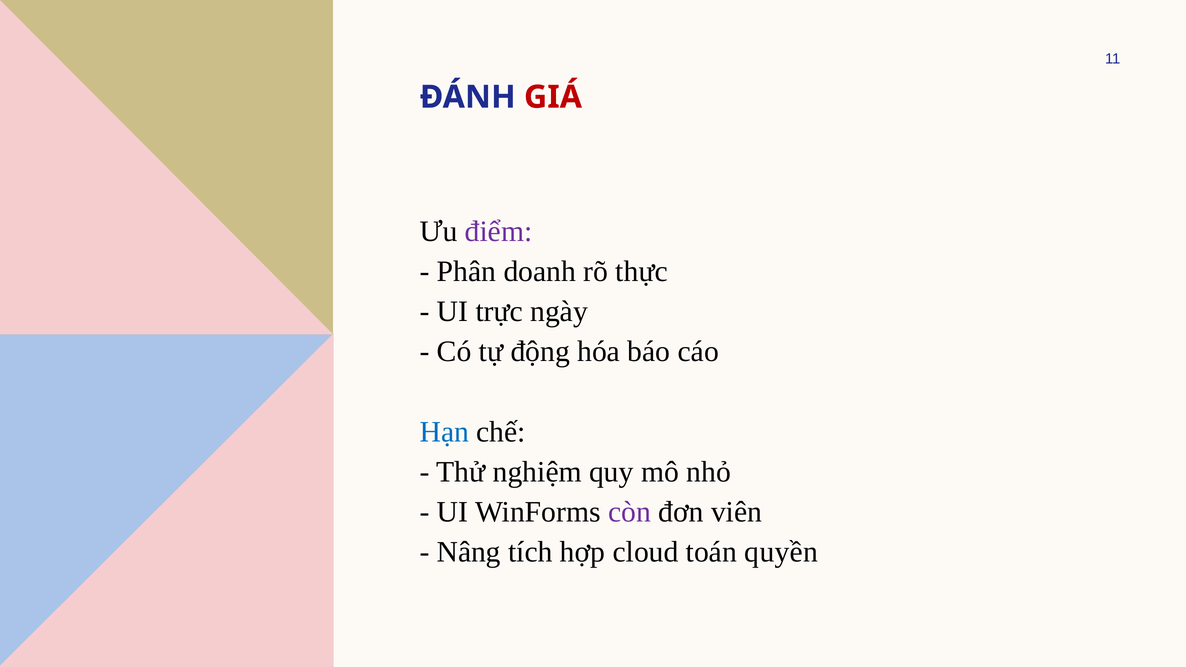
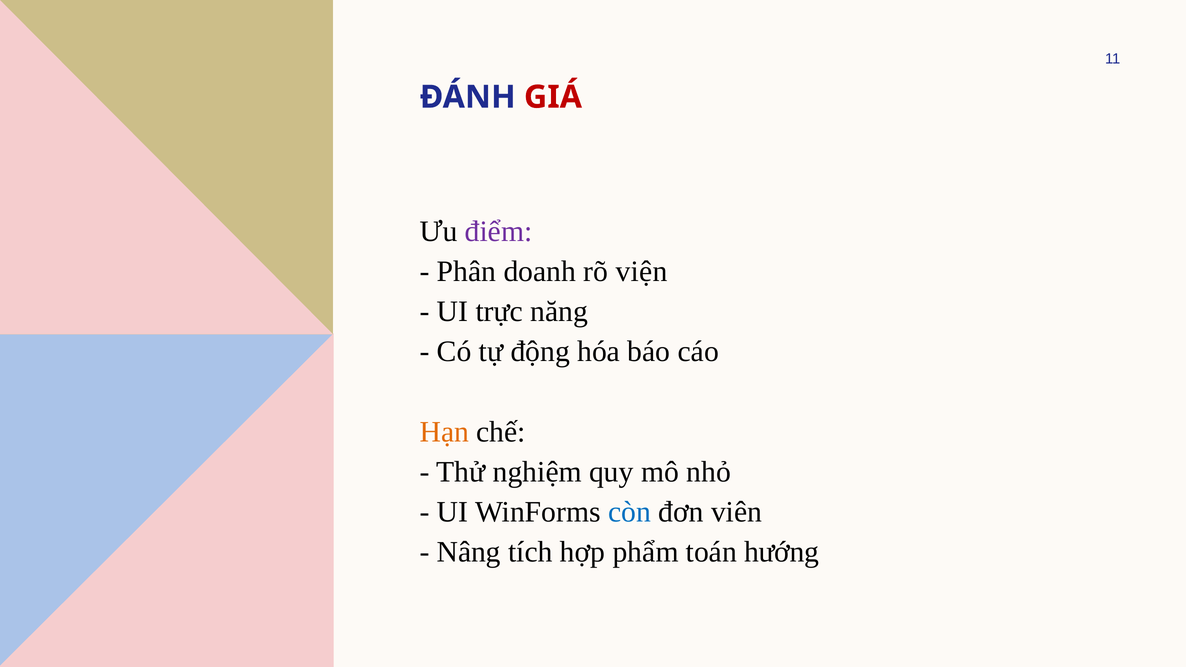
thực: thực -> viện (642, 272)
ngày: ngày -> năng (559, 312)
Hạn colour: blue -> orange (444, 432)
còn colour: purple -> blue (629, 512)
cloud: cloud -> phẩm (646, 552)
quyền: quyền -> hướng (782, 552)
